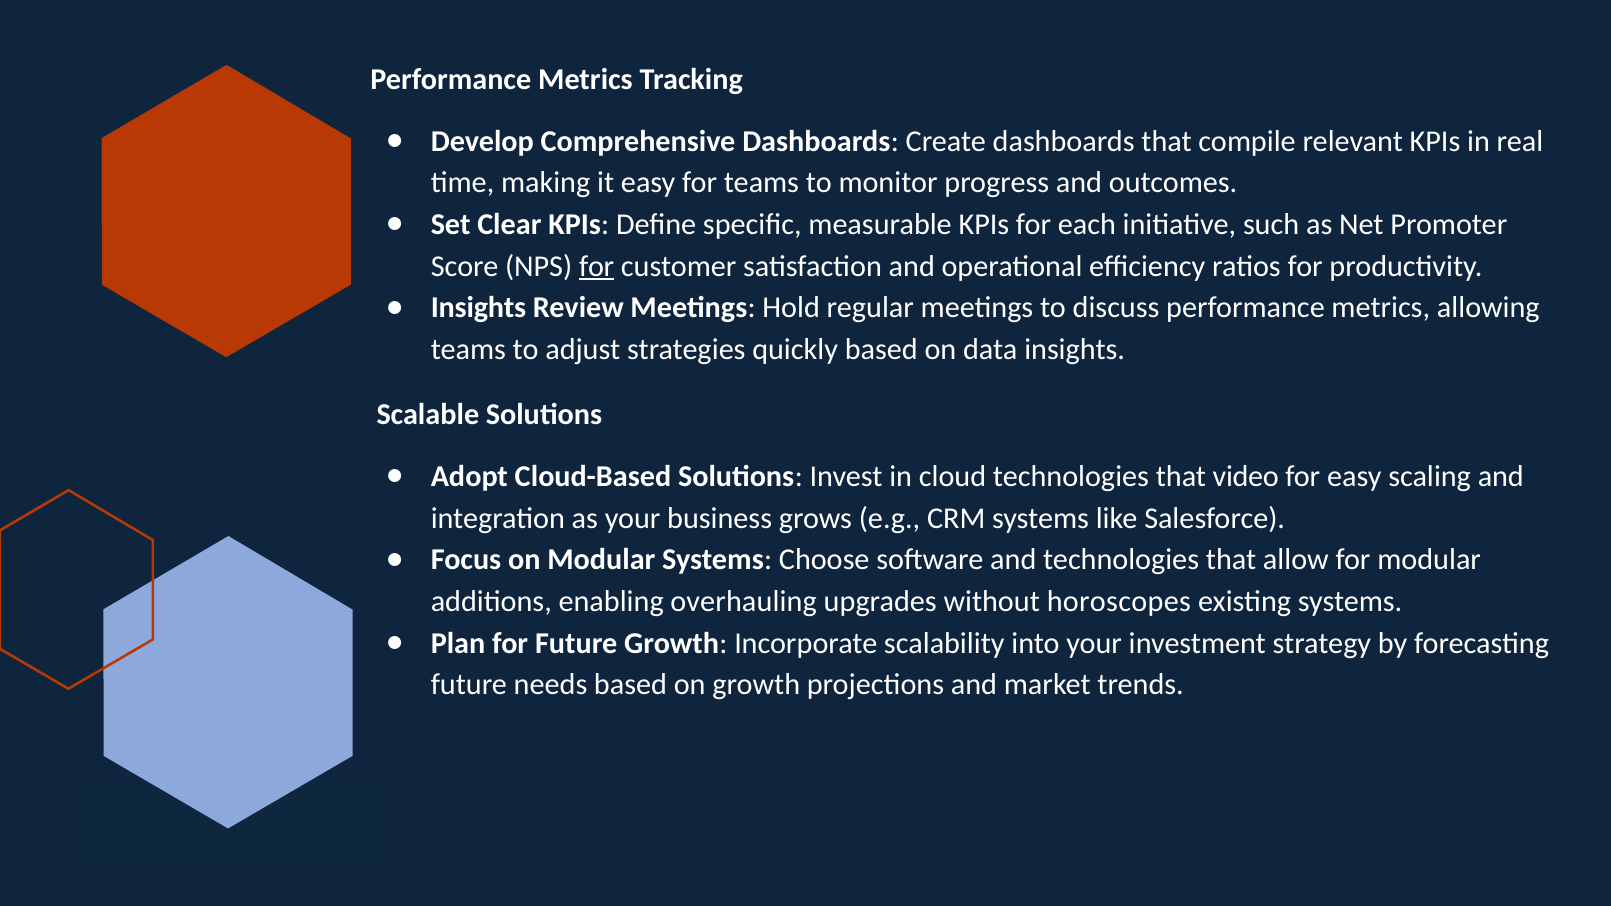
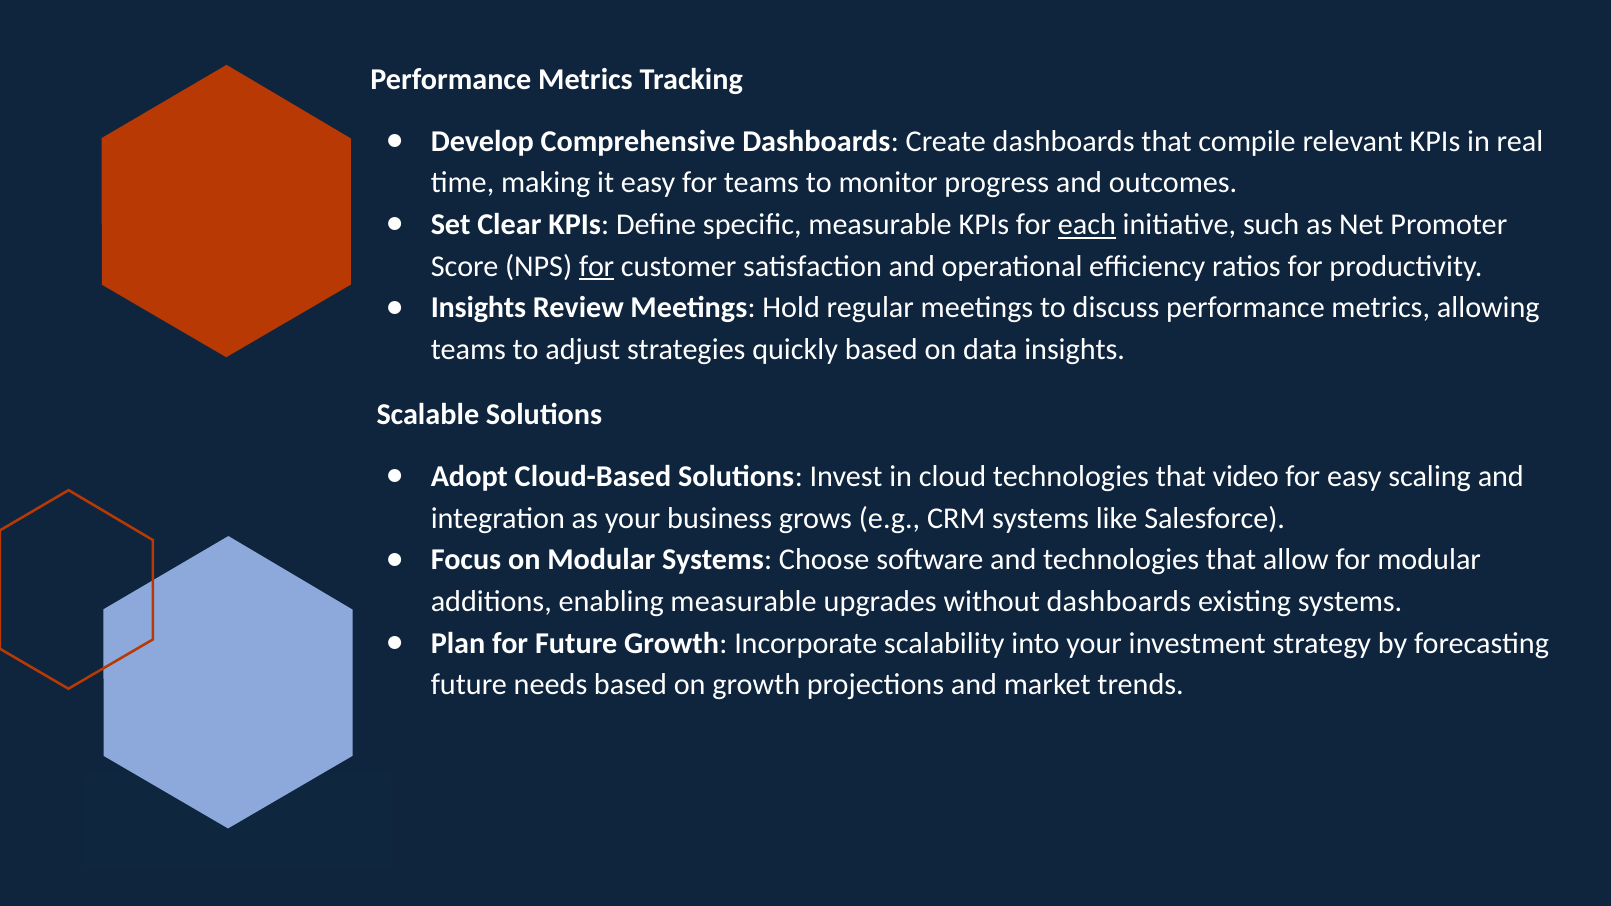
each underline: none -> present (1087, 225)
enabling overhauling: overhauling -> measurable (744, 602)
without horoscopes: horoscopes -> dashboards (1119, 602)
